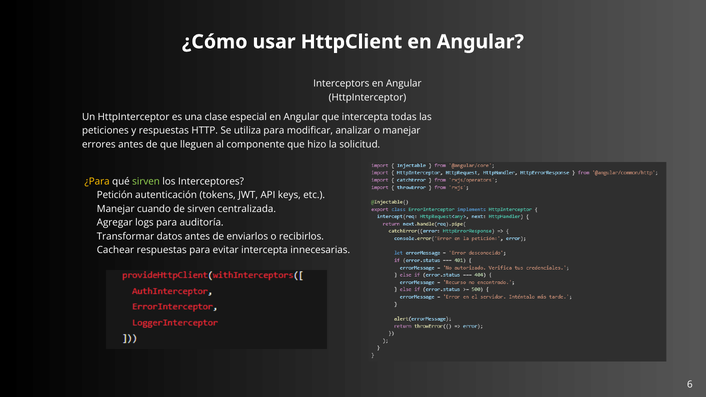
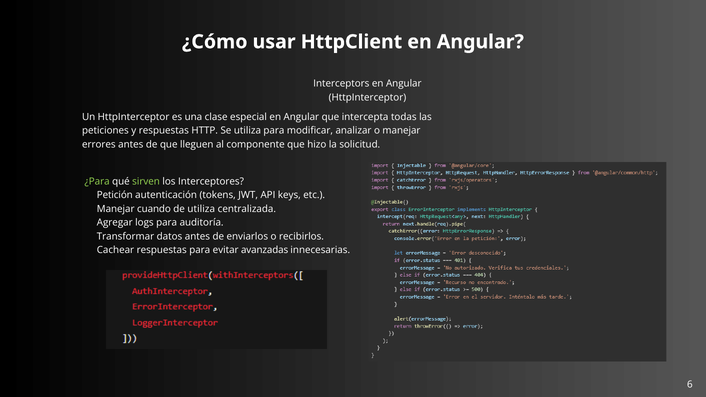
¿Para colour: yellow -> light green (97, 182)
de sirven: sirven -> utiliza (201, 209)
evitar intercepta: intercepta -> avanzadas (265, 250)
